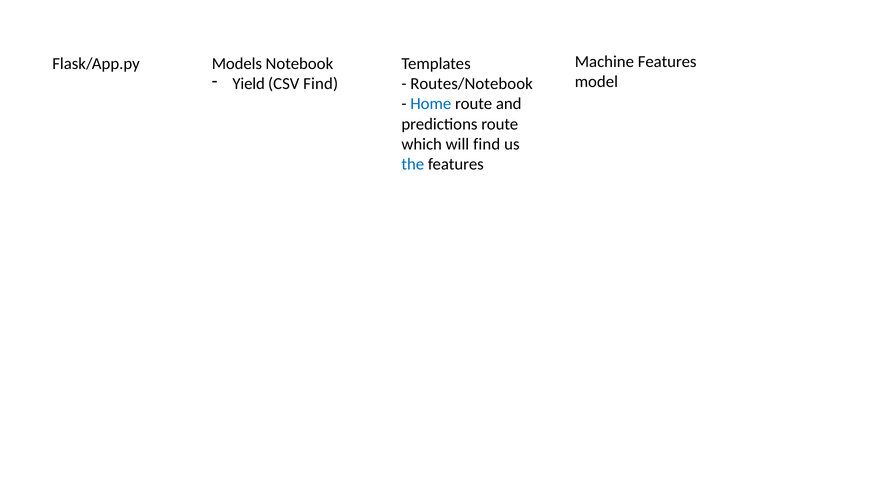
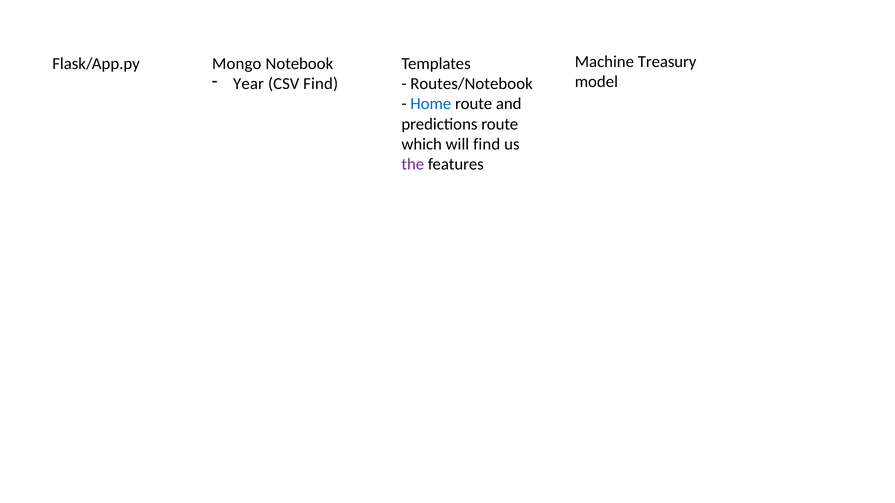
Machine Features: Features -> Treasury (667, 62)
Models: Models -> Mongo (237, 64)
Yield: Yield -> Year (248, 84)
the colour: blue -> purple (413, 164)
